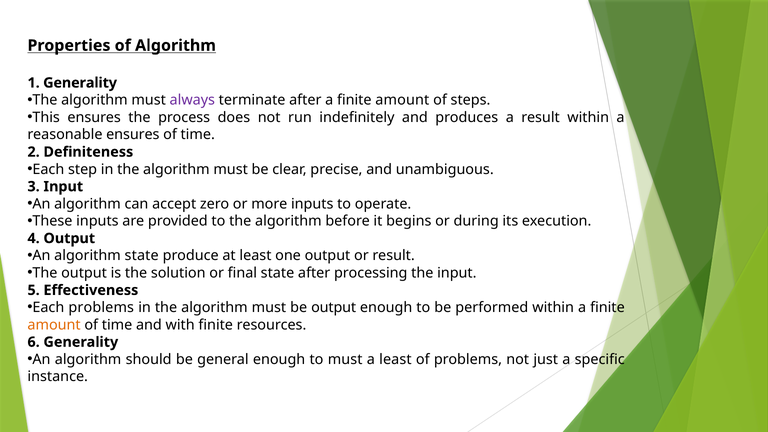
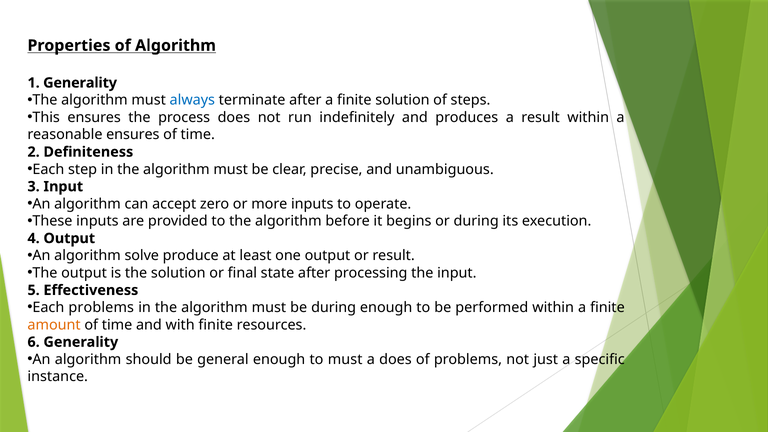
always colour: purple -> blue (192, 100)
after a finite amount: amount -> solution (402, 100)
algorithm state: state -> solve (142, 256)
be output: output -> during (334, 307)
a least: least -> does (395, 359)
